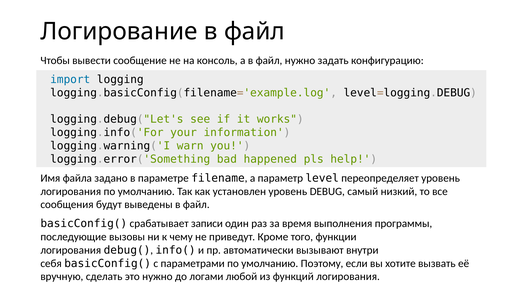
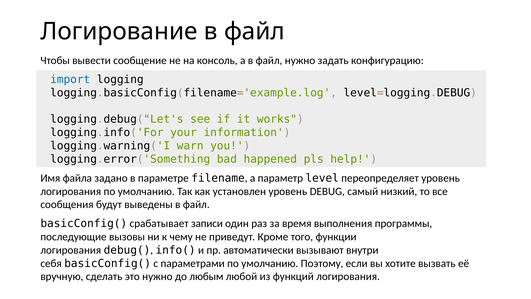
логами: логами -> любым (206, 276)
